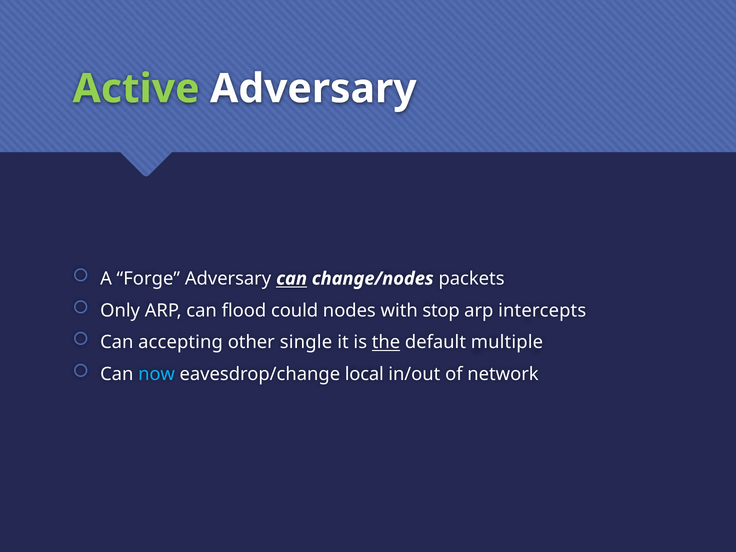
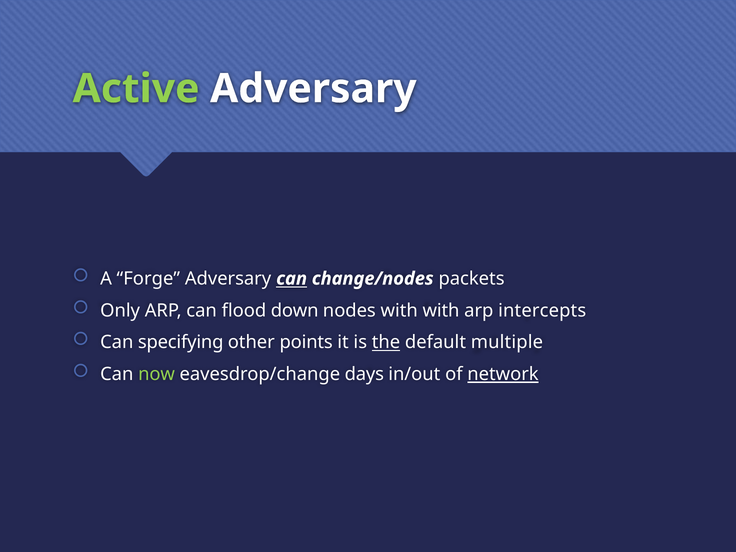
could: could -> down (295, 311)
with stop: stop -> with (441, 311)
accepting: accepting -> specifying (181, 342)
single: single -> points (306, 342)
now colour: light blue -> light green (157, 374)
local: local -> days (364, 374)
network underline: none -> present (503, 374)
